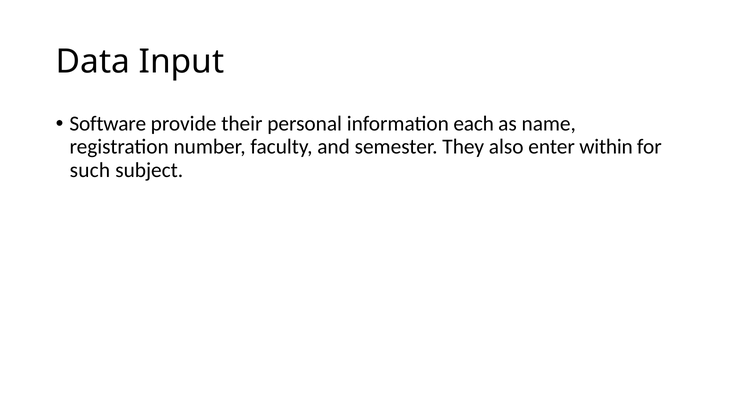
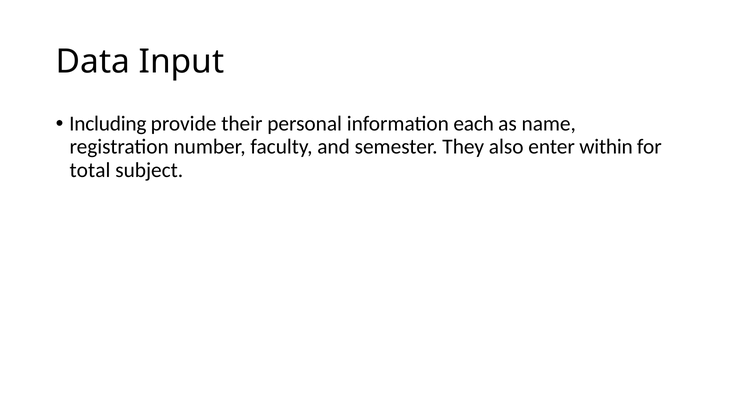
Software: Software -> Including (108, 124)
such: such -> total (90, 170)
